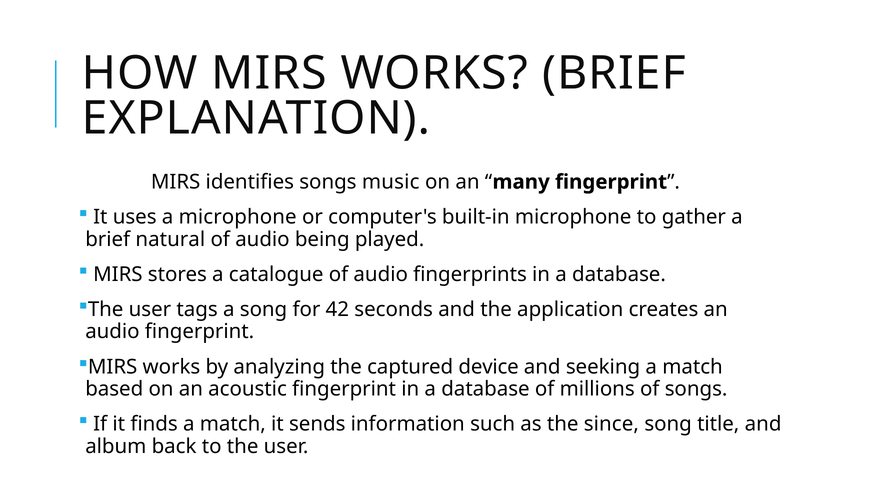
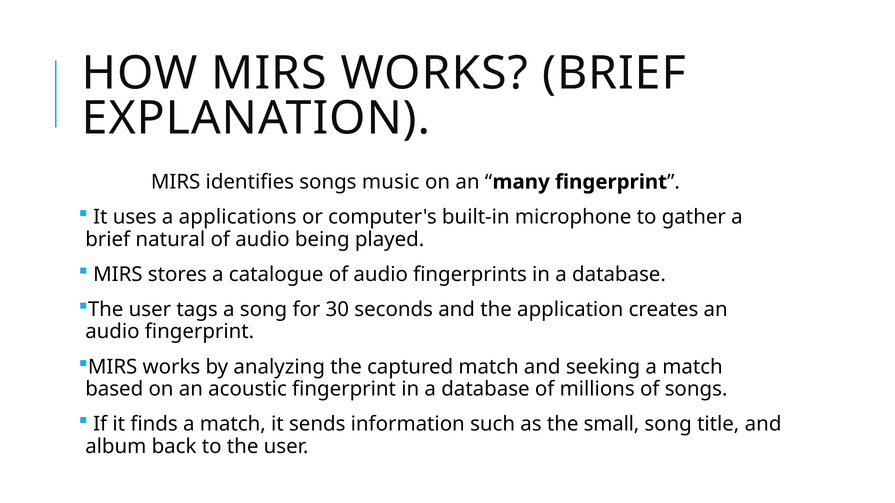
a microphone: microphone -> applications (238, 217)
42: 42 -> 30 (337, 310)
captured device: device -> match (489, 367)
since: since -> small (612, 425)
